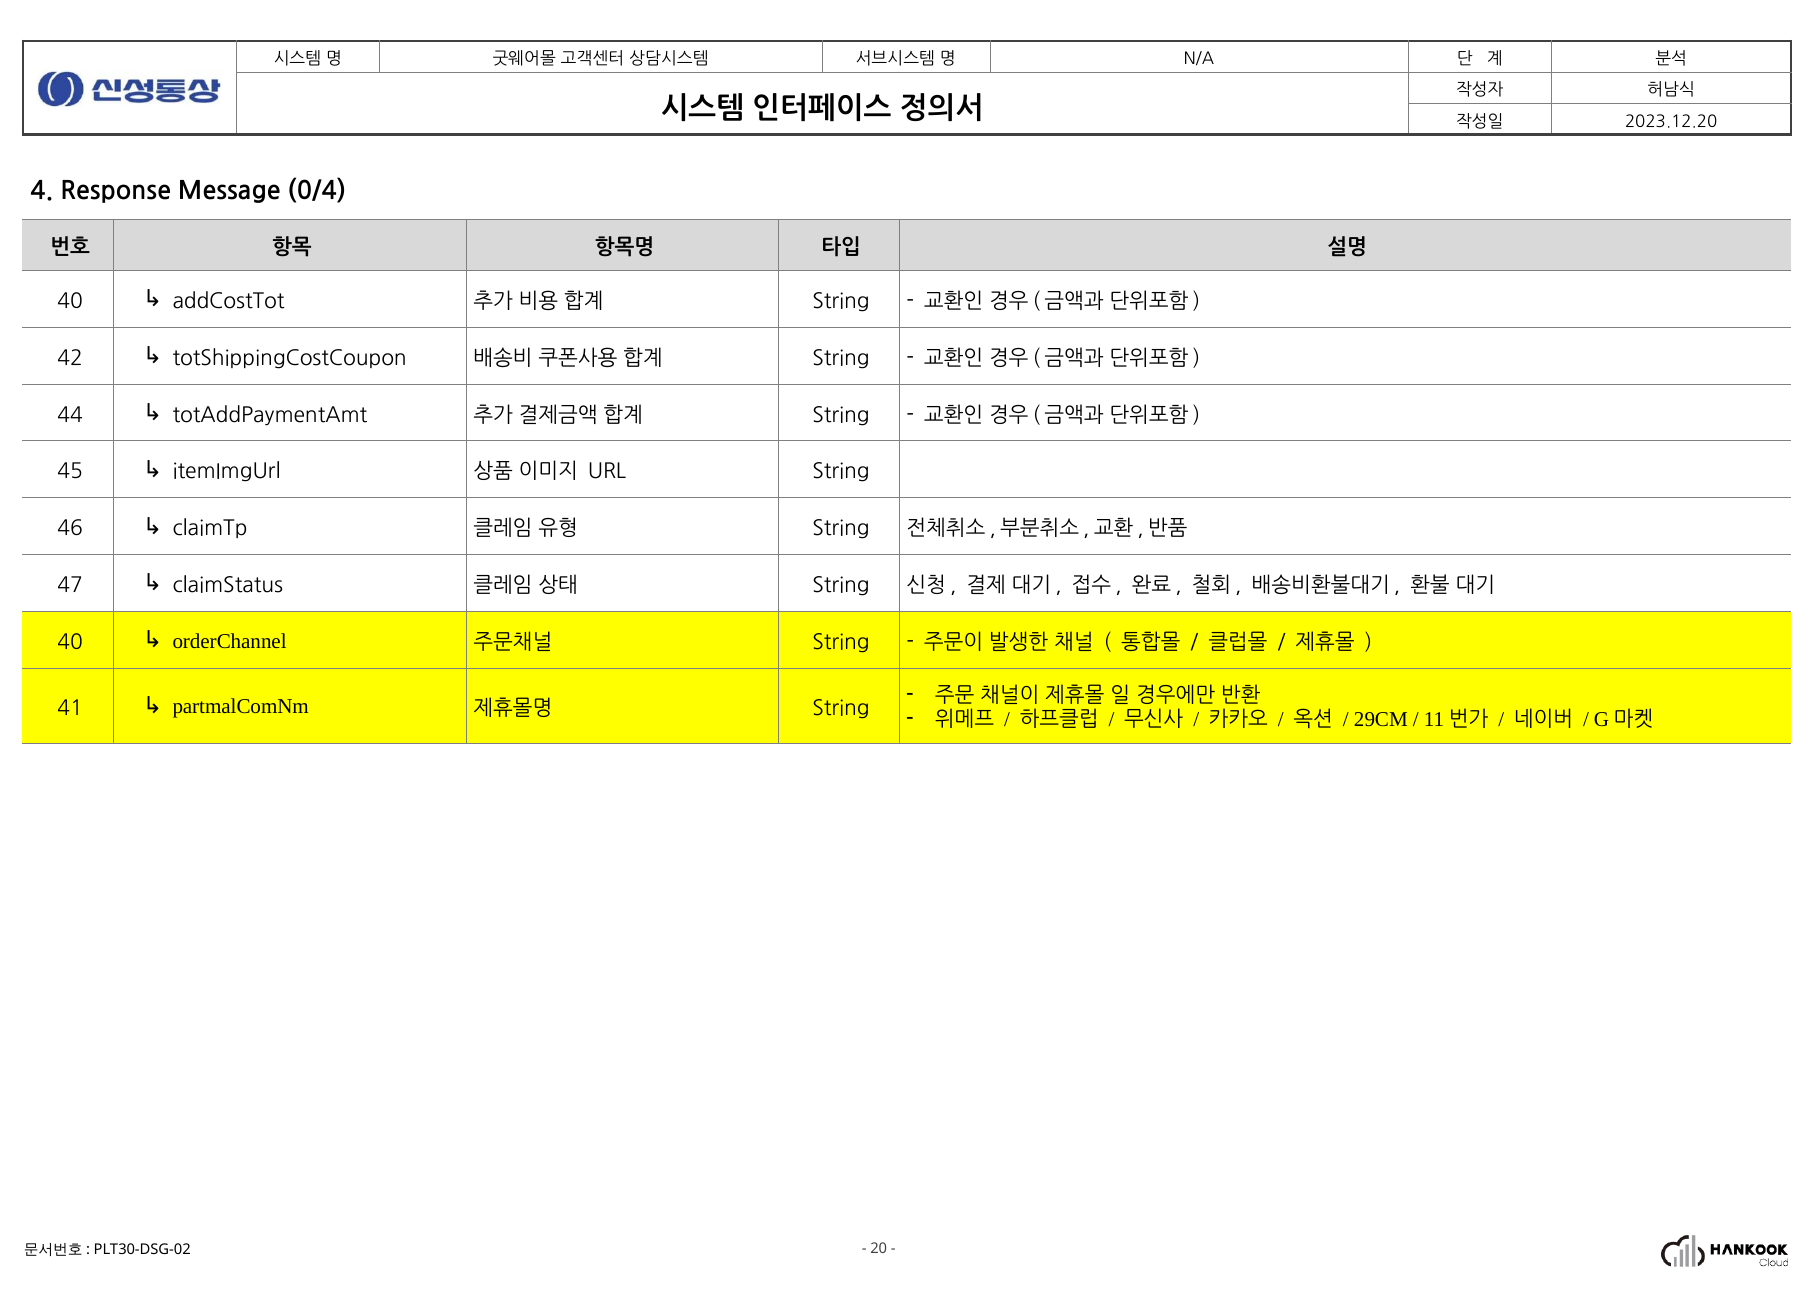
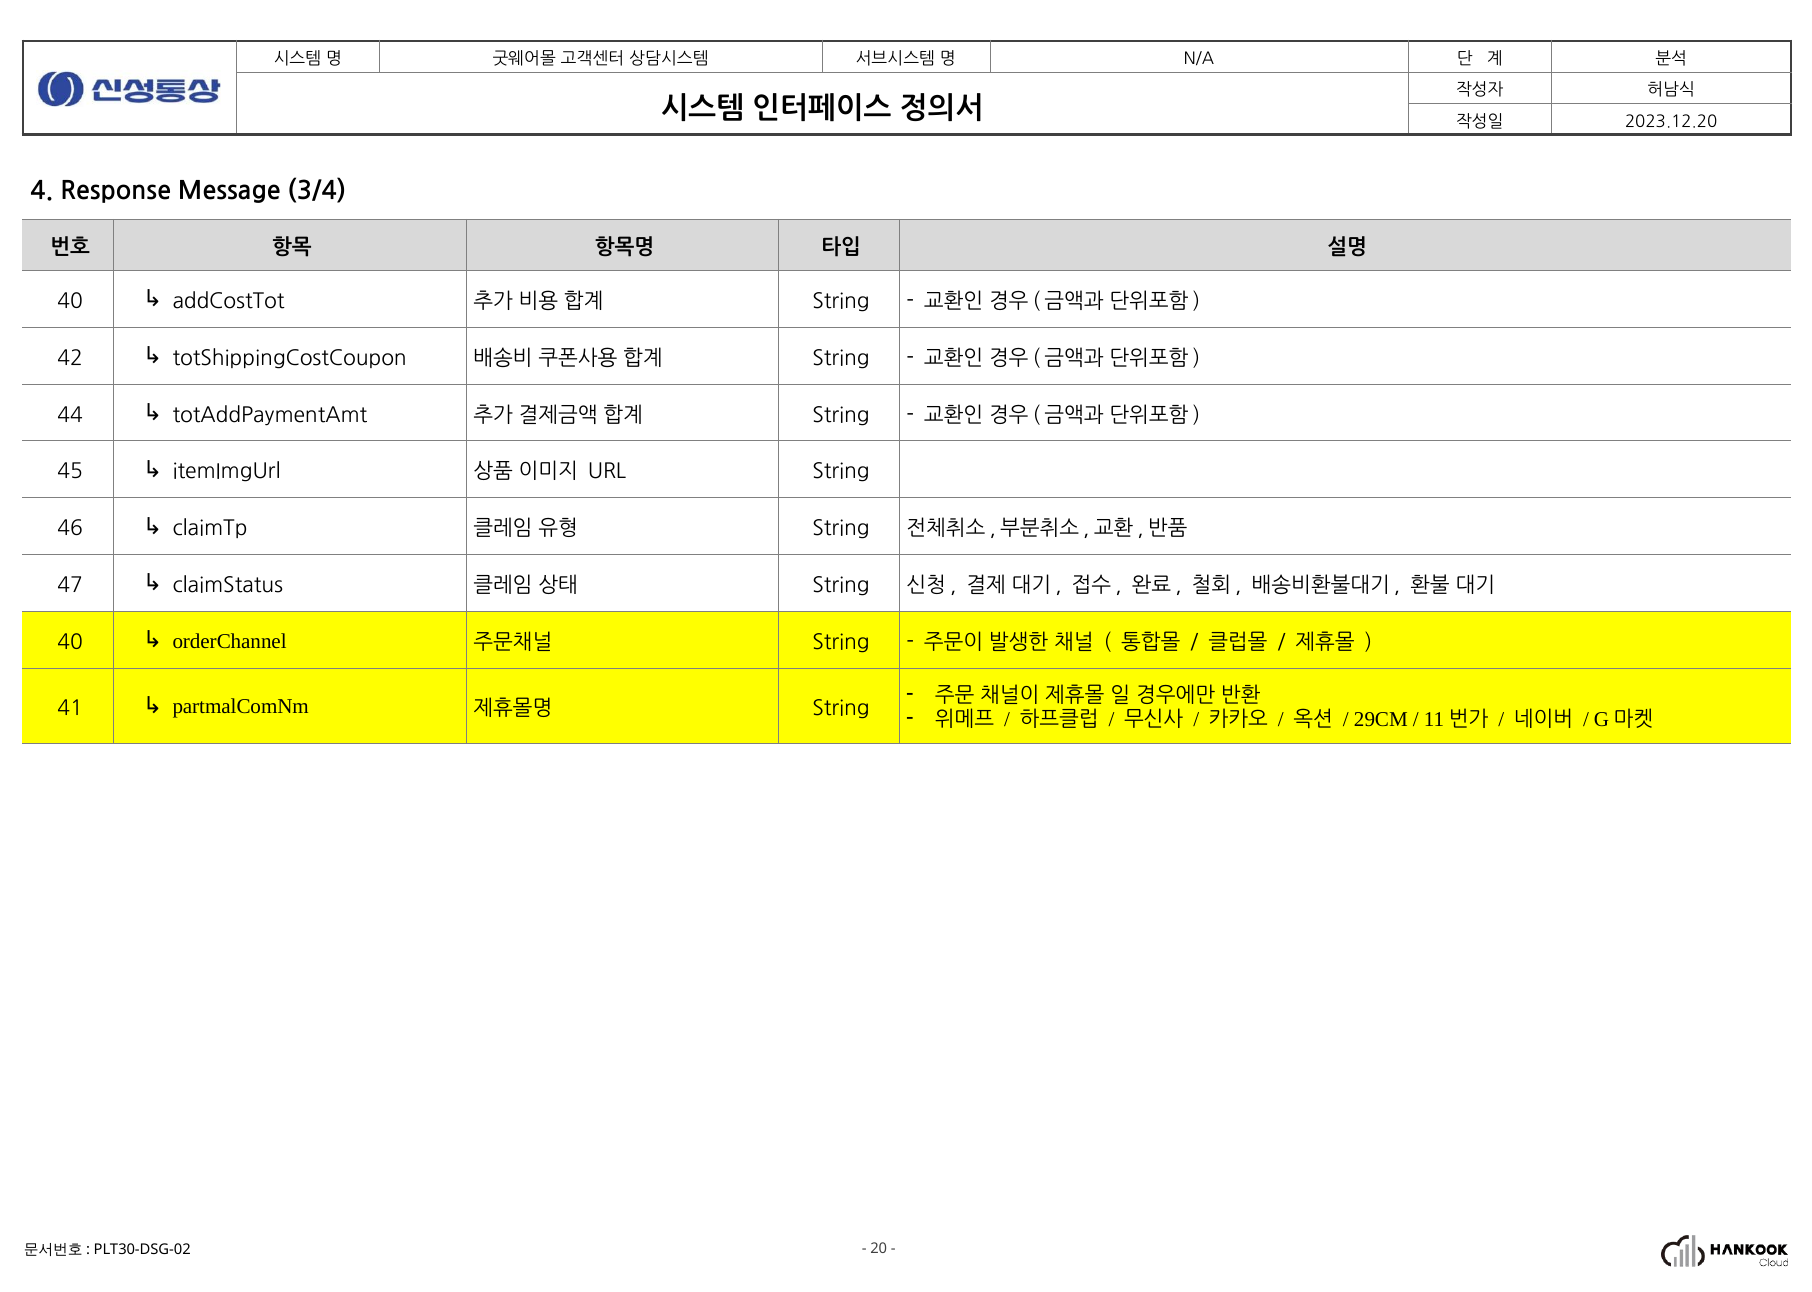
0/4: 0/4 -> 3/4 (317, 191)
